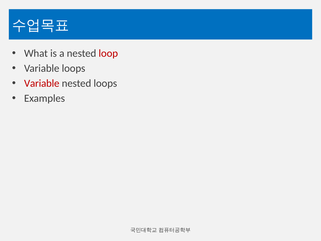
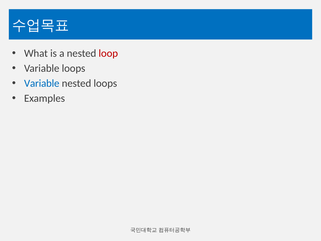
Variable colour: red -> blue (42, 83)
